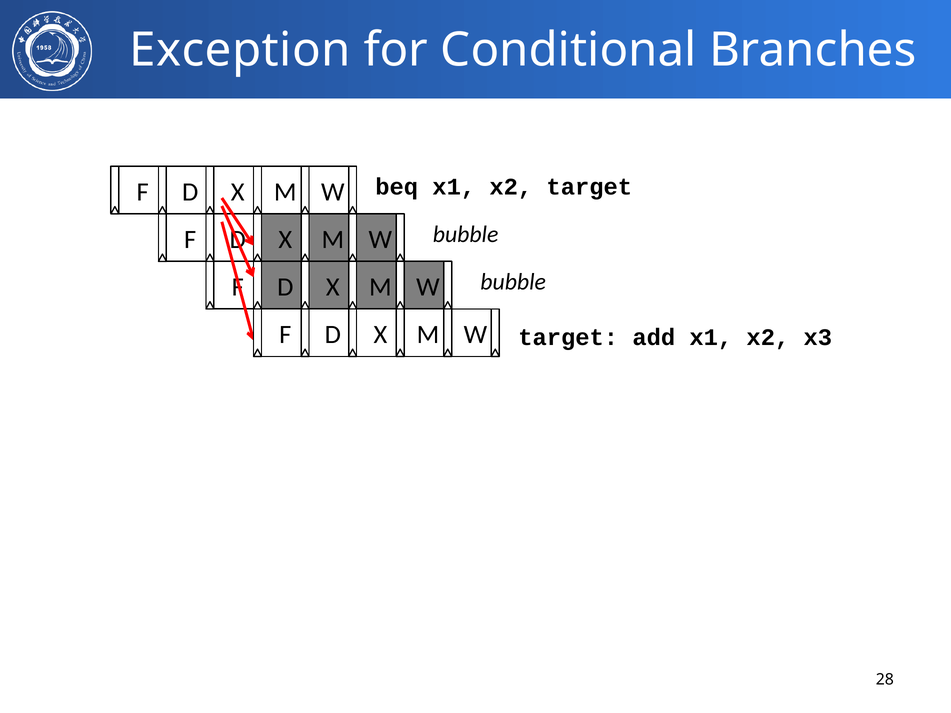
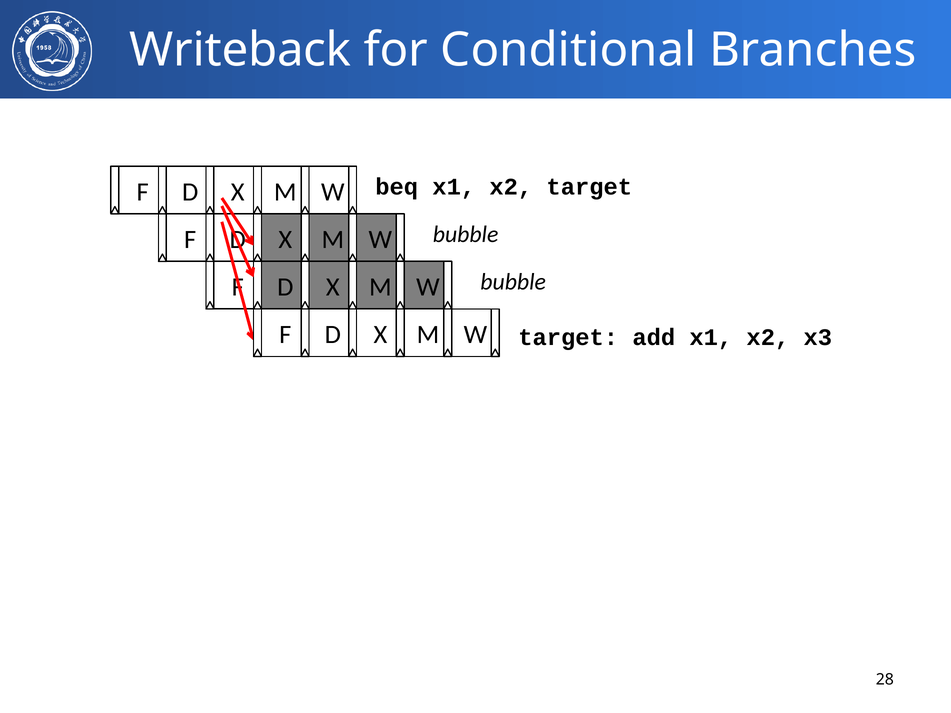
Exception: Exception -> Writeback (240, 50)
